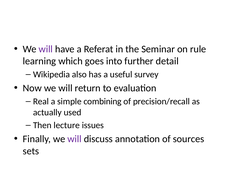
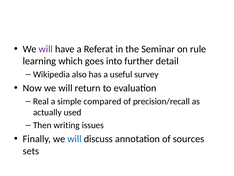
combining: combining -> compared (102, 101)
lecture: lecture -> writing (67, 125)
will colour: purple -> blue (75, 139)
